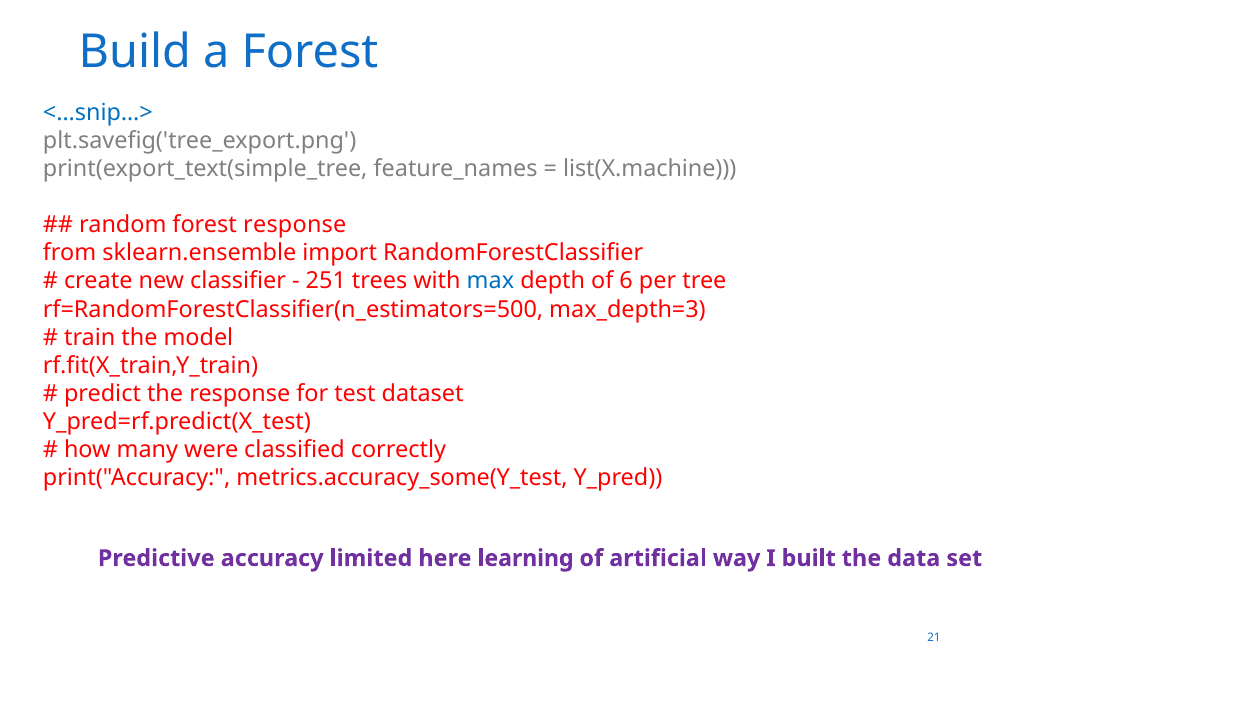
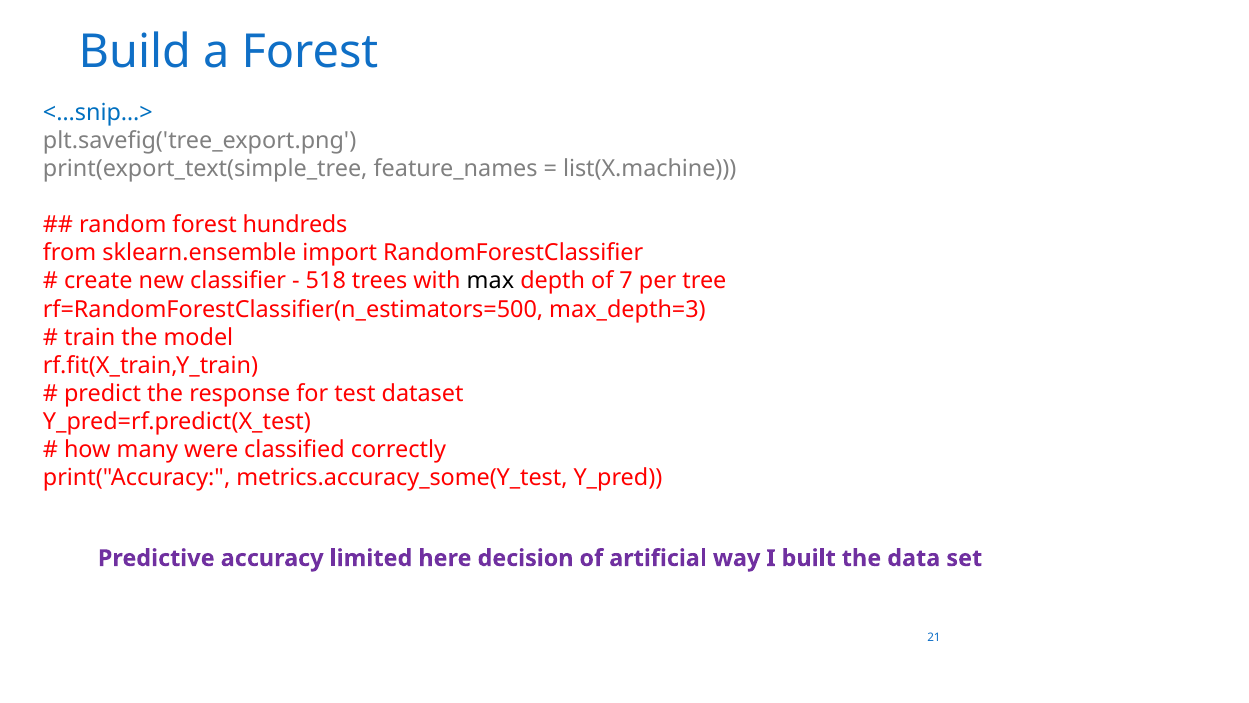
forest response: response -> hundreds (295, 225)
251: 251 -> 518 (326, 281)
max colour: blue -> black (490, 281)
6: 6 -> 7 (626, 281)
learning: learning -> decision (526, 558)
